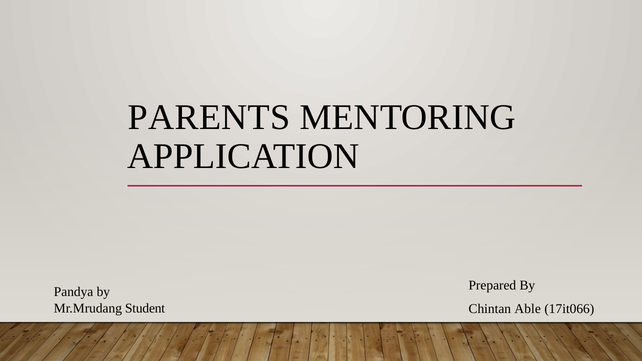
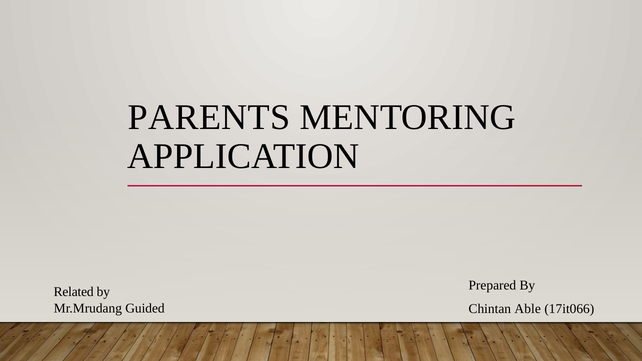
Pandya: Pandya -> Related (74, 292)
Student: Student -> Guided (145, 308)
